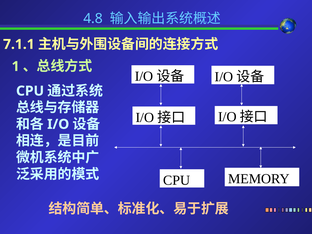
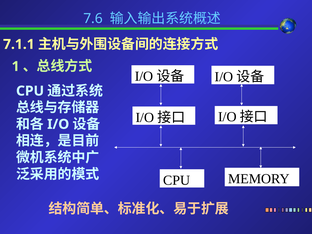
4.8: 4.8 -> 7.6 (93, 19)
